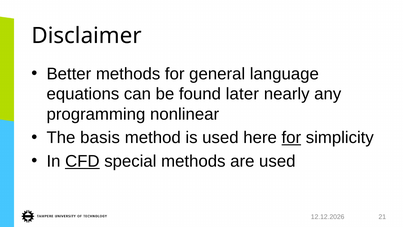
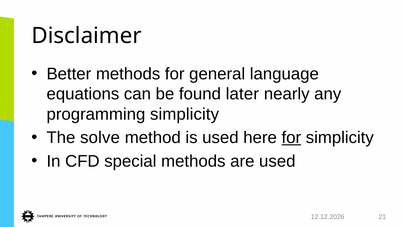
programming nonlinear: nonlinear -> simplicity (185, 114)
basis: basis -> solve (100, 138)
CFD underline: present -> none (82, 161)
